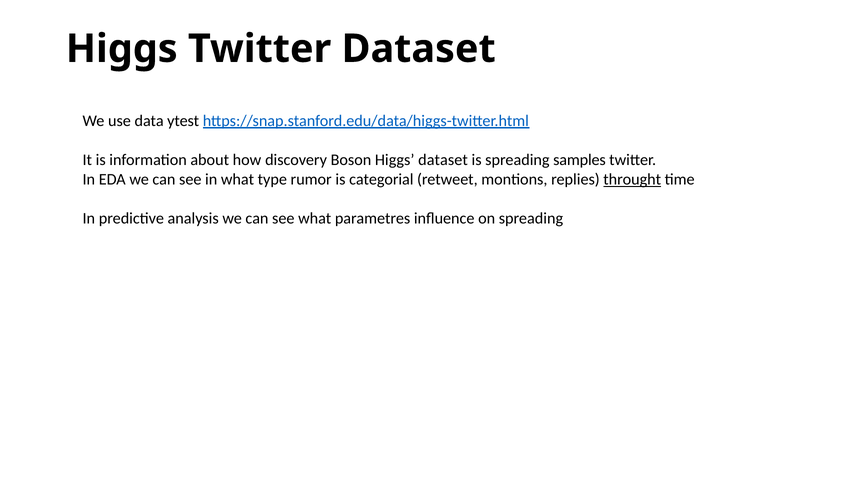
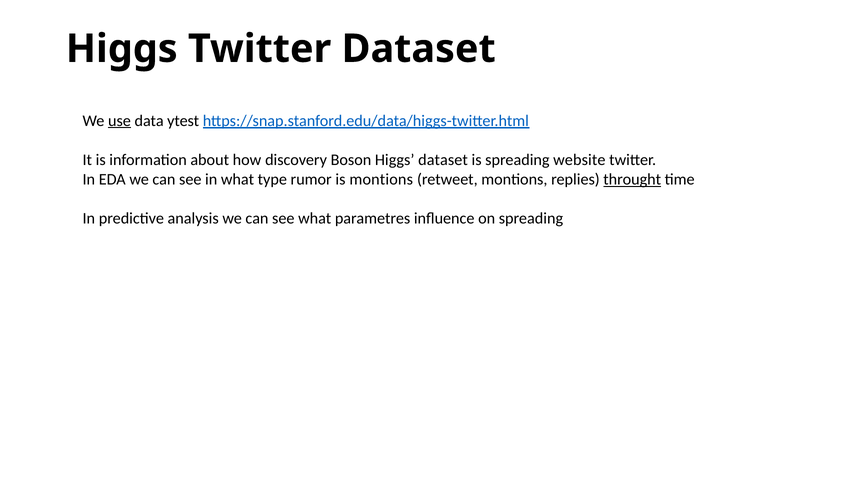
use underline: none -> present (119, 121)
samples: samples -> website (579, 160)
is categorial: categorial -> montions (381, 179)
